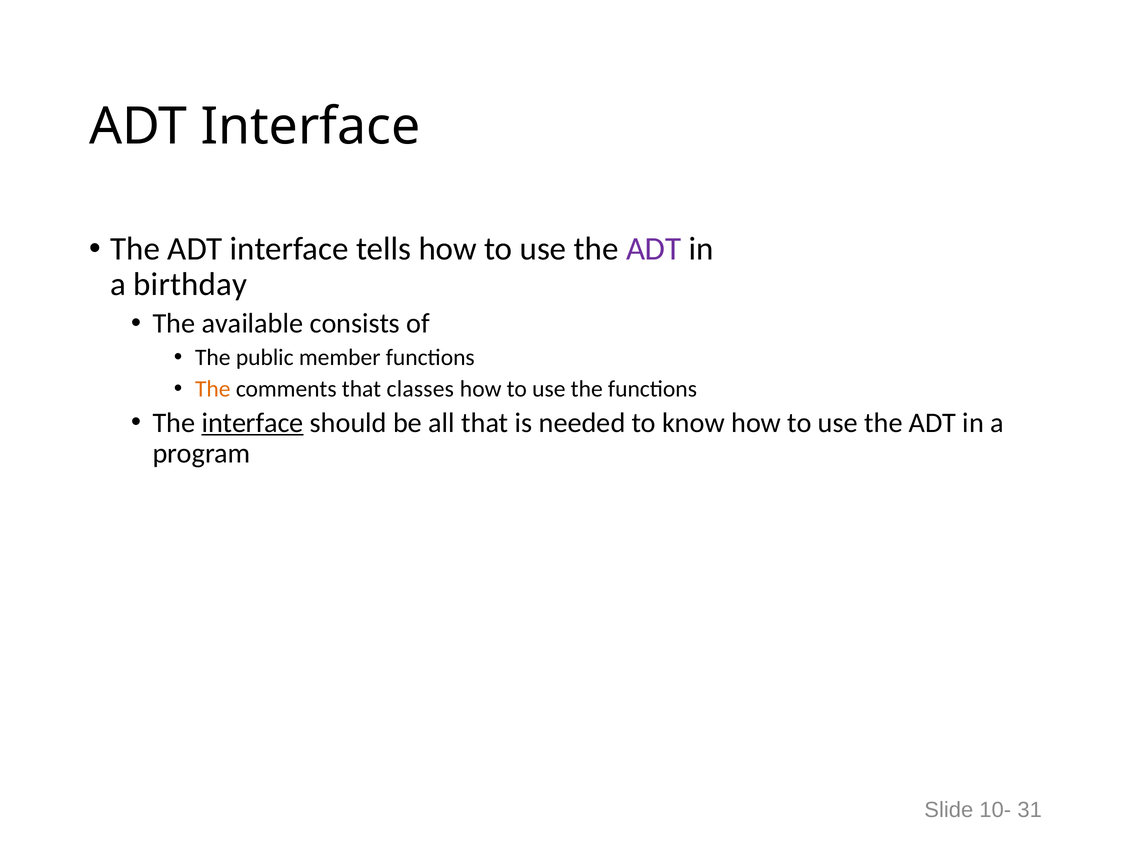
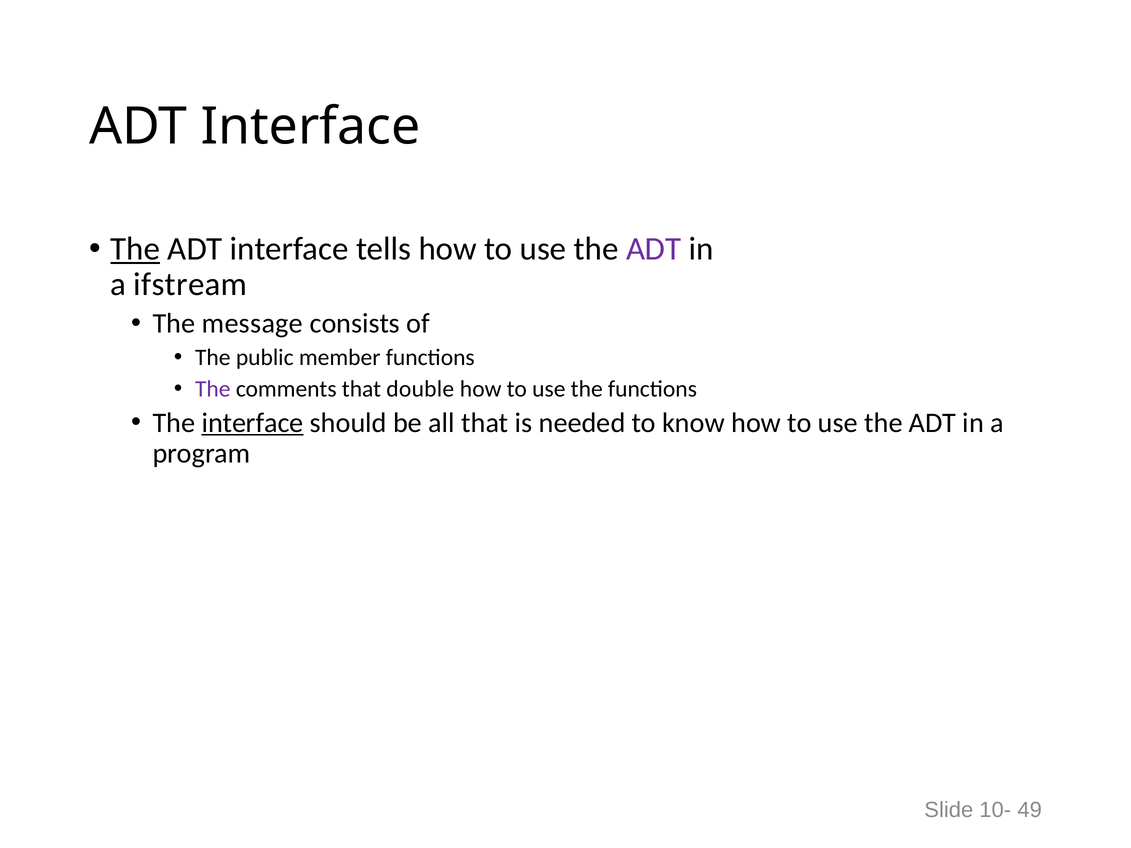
The underline: none -> present (135, 249)
birthday: birthday -> ifstream (190, 285)
available: available -> message (252, 324)
The colour: orange -> purple (213, 389)
classes: classes -> double (420, 389)
31: 31 -> 49 (1030, 810)
